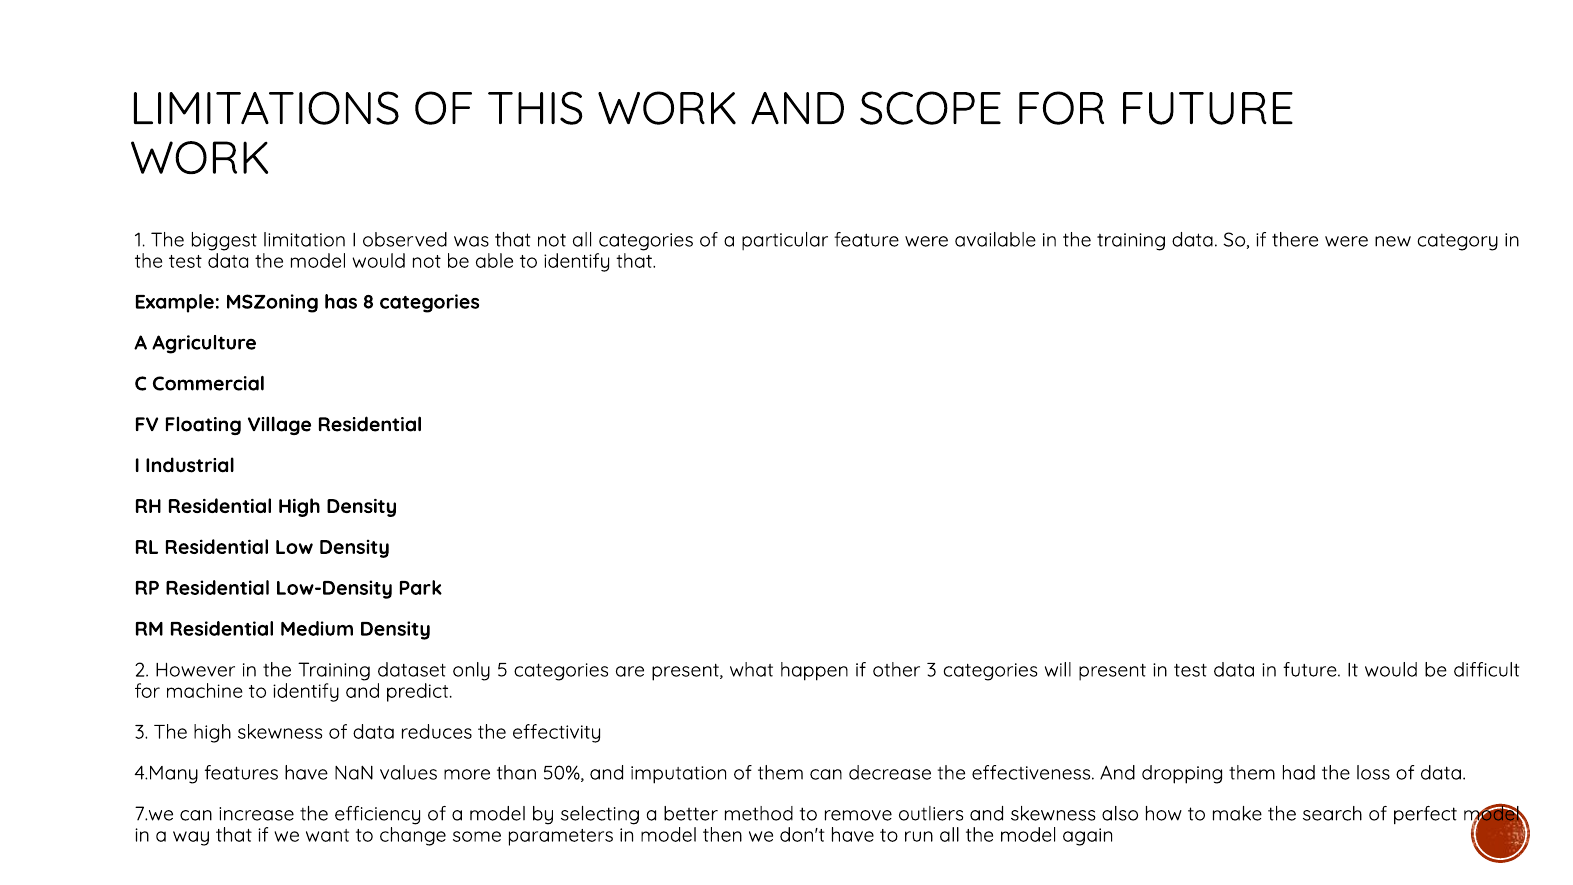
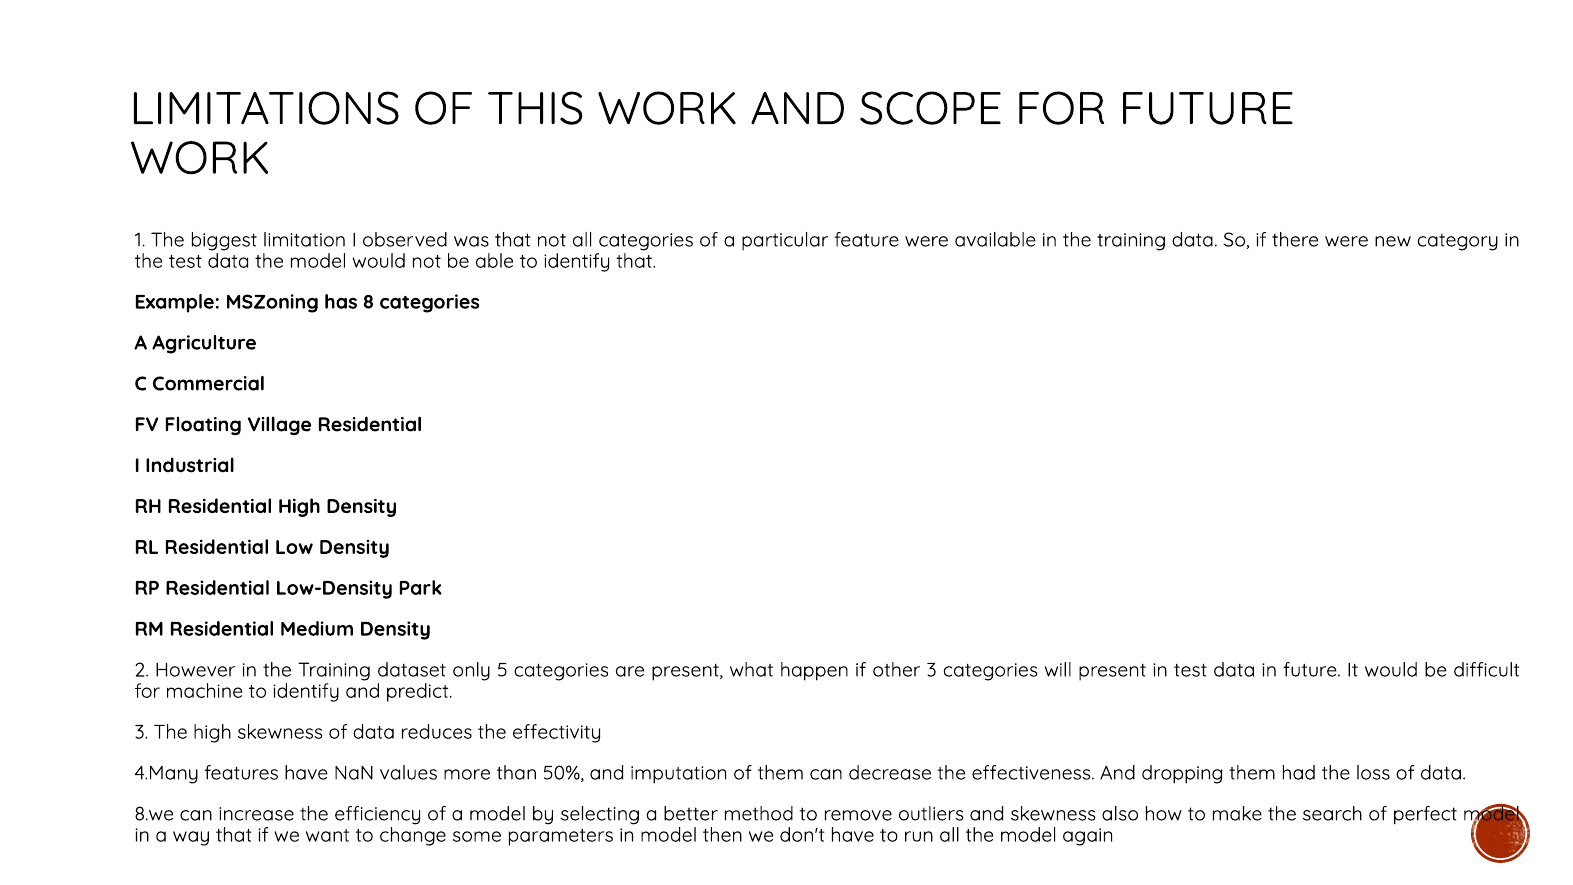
7.we: 7.we -> 8.we (154, 814)
